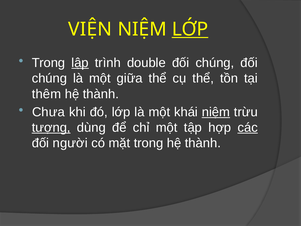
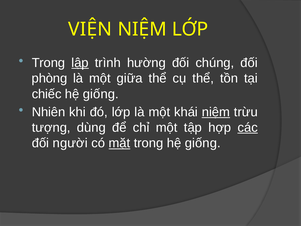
LỚP underline: present -> none (190, 29)
double: double -> hường (146, 63)
chúng: chúng -> phòng (49, 78)
thêm: thêm -> chiếc (47, 94)
thành: thành -> giống (101, 94)
Chưa: Chưa -> Nhiên (49, 112)
tượng underline: present -> none (51, 128)
mặt underline: none -> present (119, 143)
trong hệ thành: thành -> giống (203, 143)
